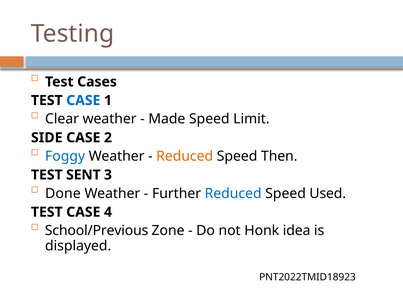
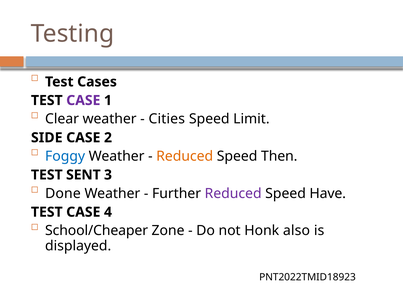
CASE colour: blue -> purple (83, 101)
Made: Made -> Cities (167, 119)
Reduced colour: blue -> purple (233, 194)
Used: Used -> Have (328, 194)
School/Previous: School/Previous -> School/Cheaper (97, 231)
idea: idea -> also (297, 231)
